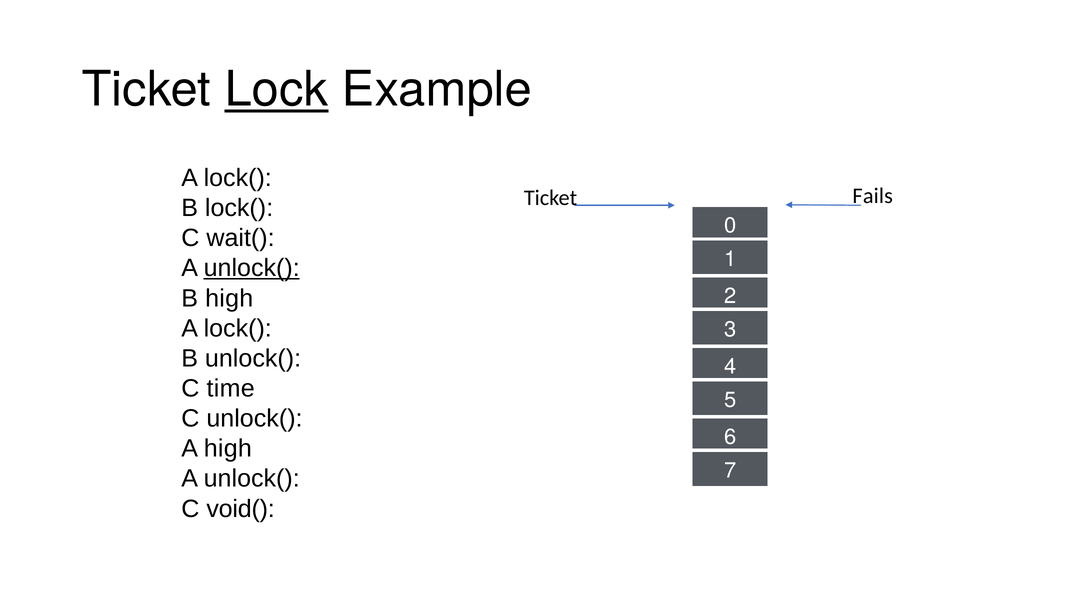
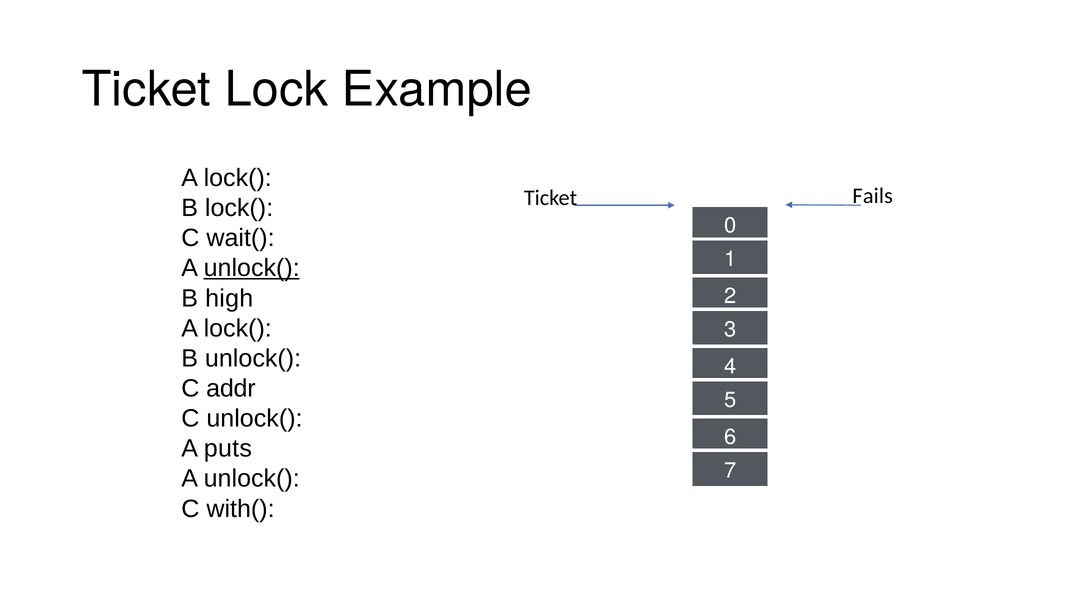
Lock underline: present -> none (276, 90)
time: time -> addr (231, 389)
A high: high -> puts (228, 449)
void(: void( -> with( (241, 509)
